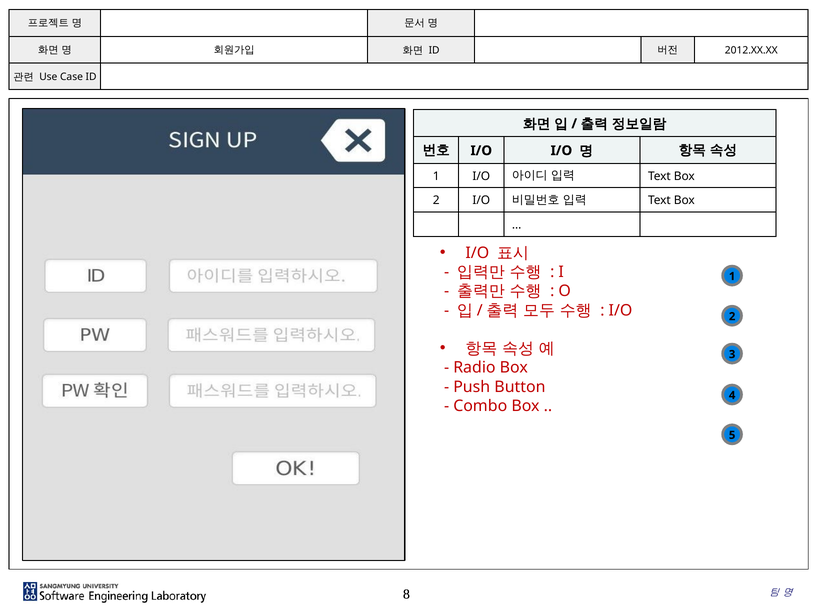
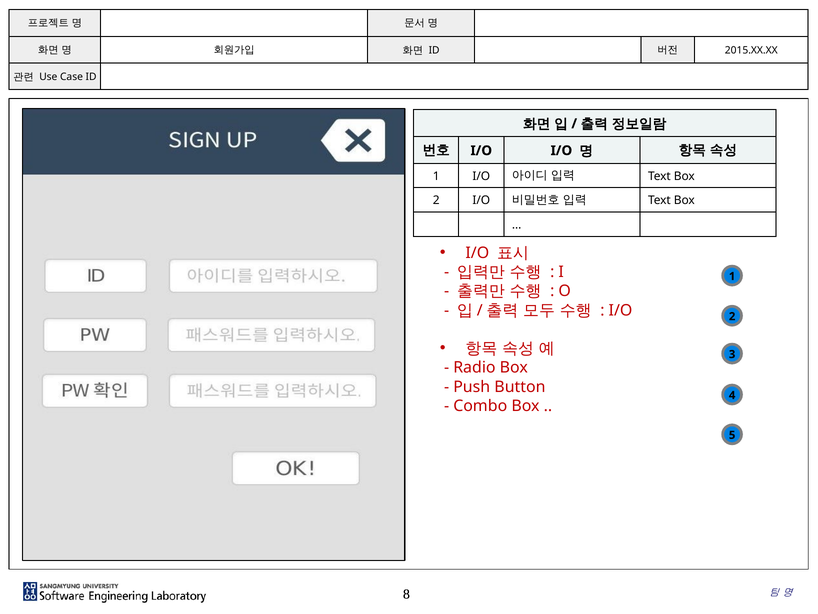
2012.XX.XX: 2012.XX.XX -> 2015.XX.XX (751, 50)
